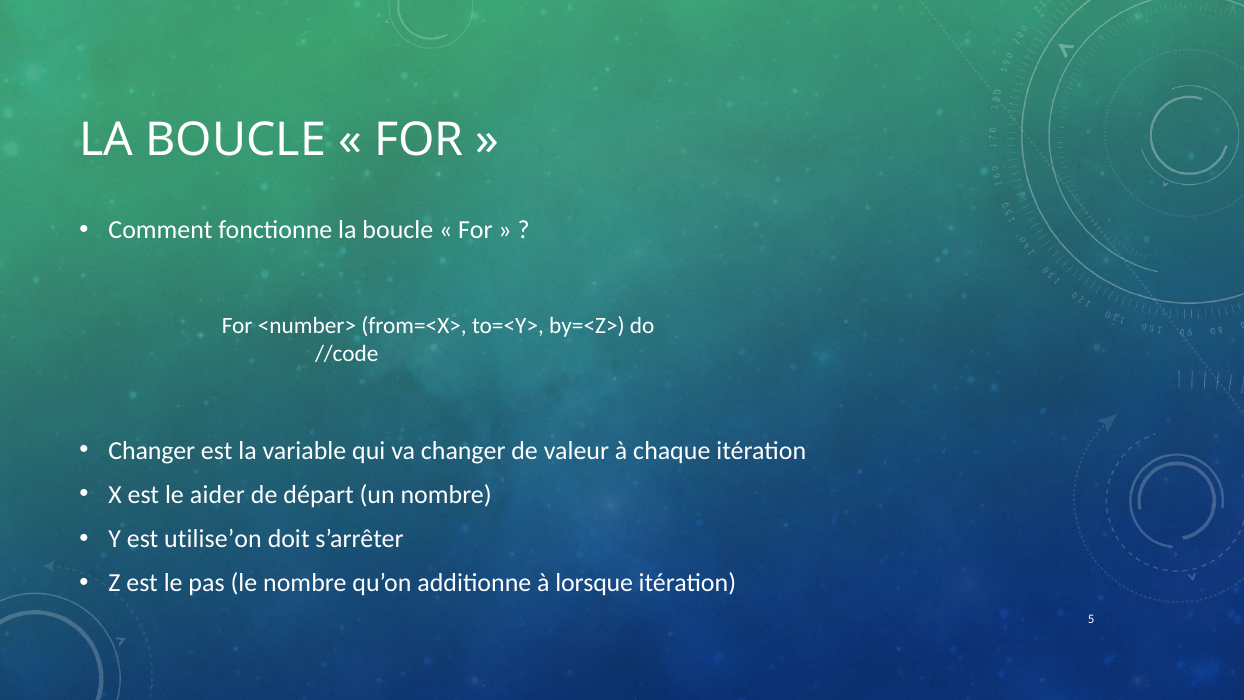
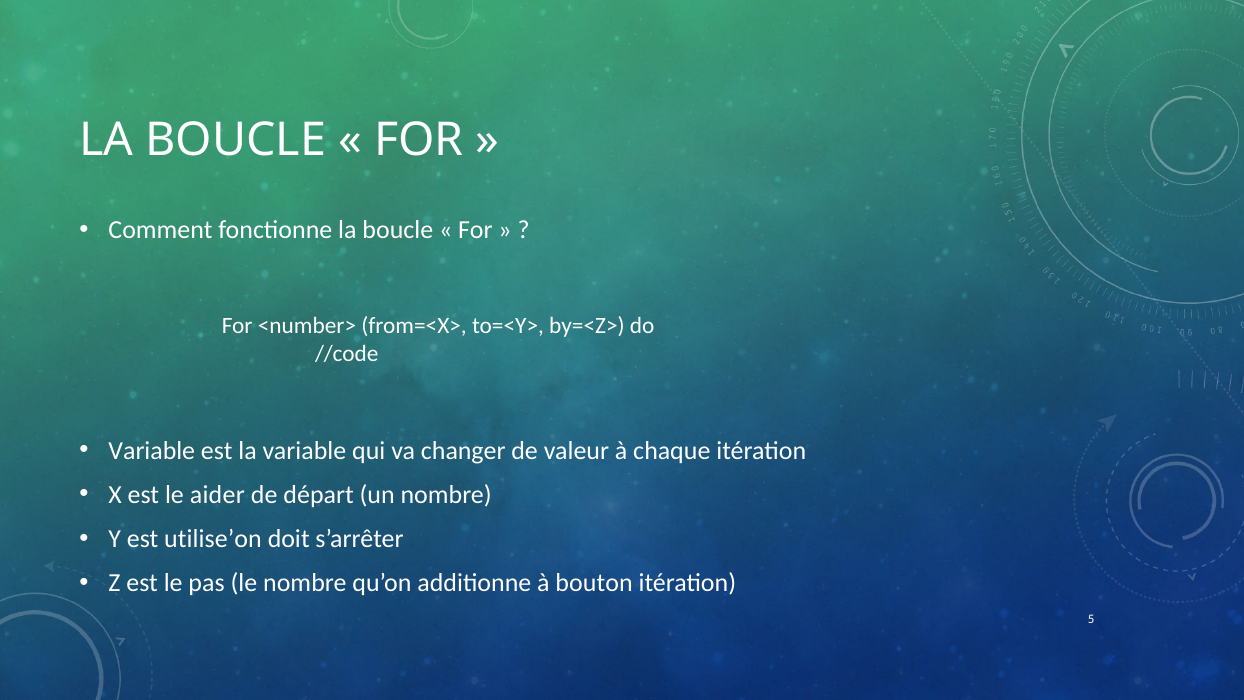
Changer: Changer -> Variable (152, 451)
lorsque: lorsque -> bouton (594, 583)
